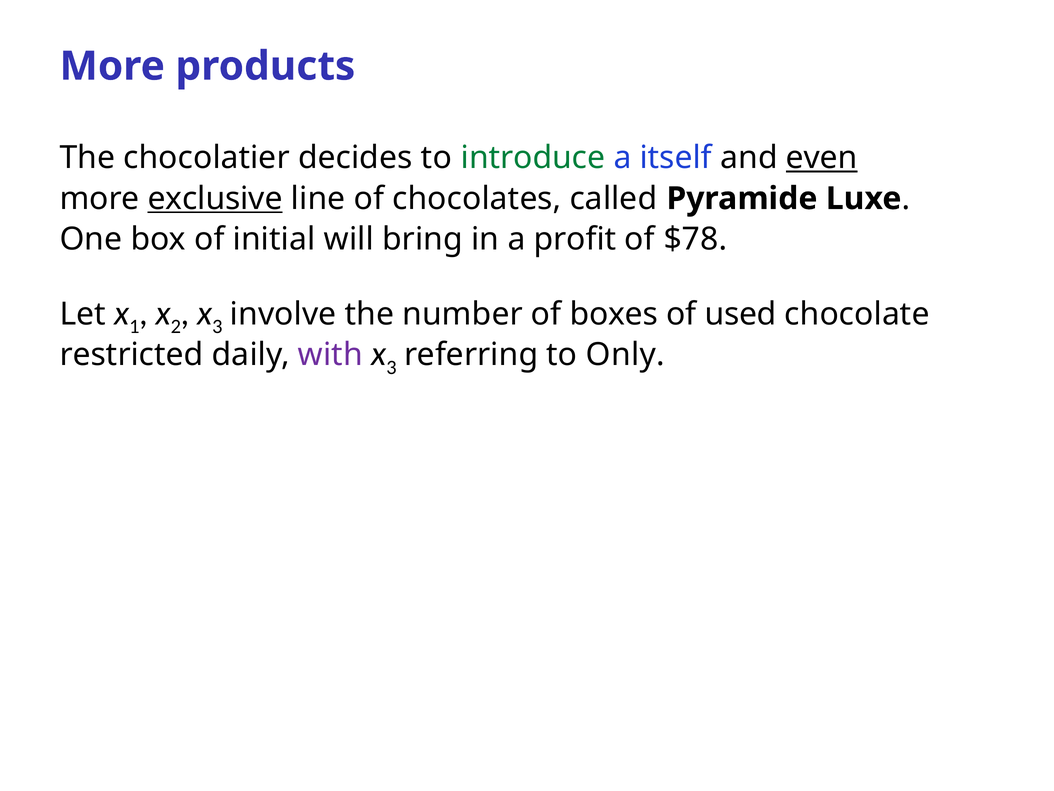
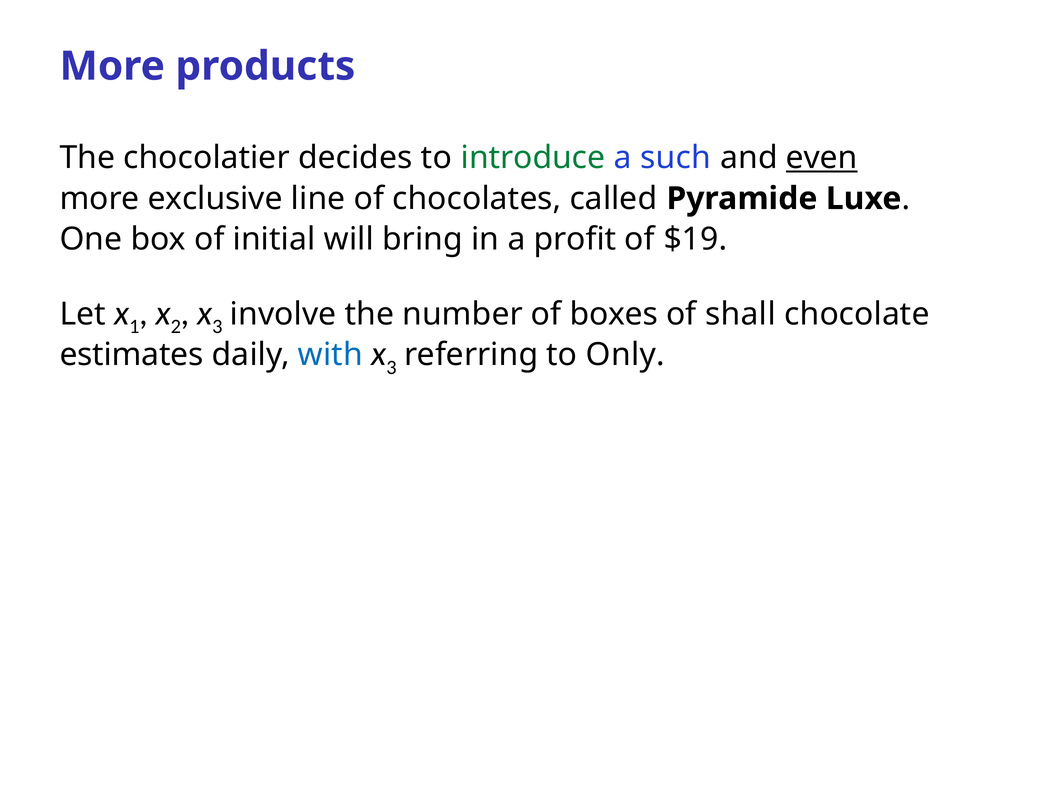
itself: itself -> such (676, 158)
exclusive underline: present -> none (215, 199)
$78: $78 -> $19 (695, 239)
used: used -> shall (740, 314)
restricted: restricted -> estimates (132, 355)
with colour: purple -> blue (330, 355)
